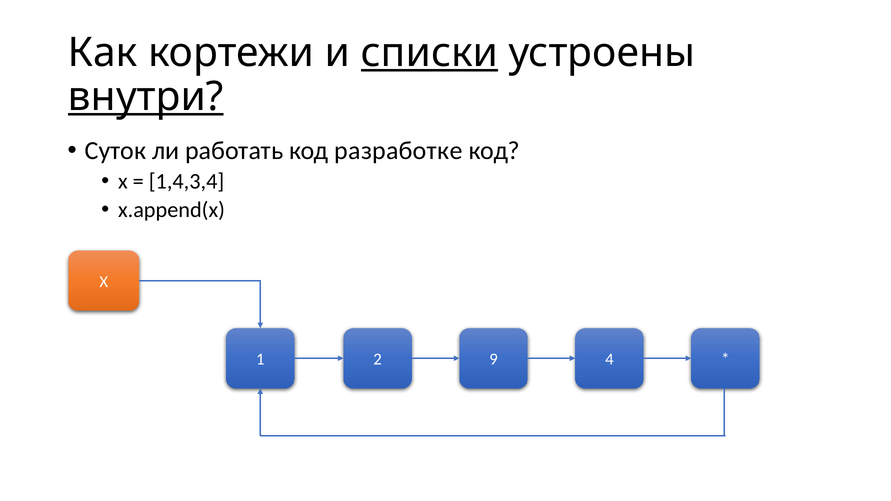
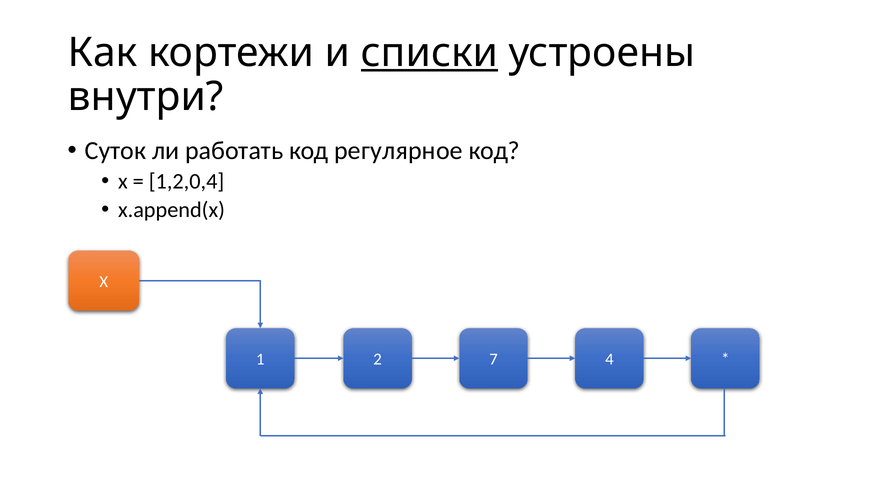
внутри underline: present -> none (146, 97)
разработке: разработке -> регулярное (398, 151)
1,4,3,4: 1,4,3,4 -> 1,2,0,4 (187, 181)
9: 9 -> 7 (493, 360)
